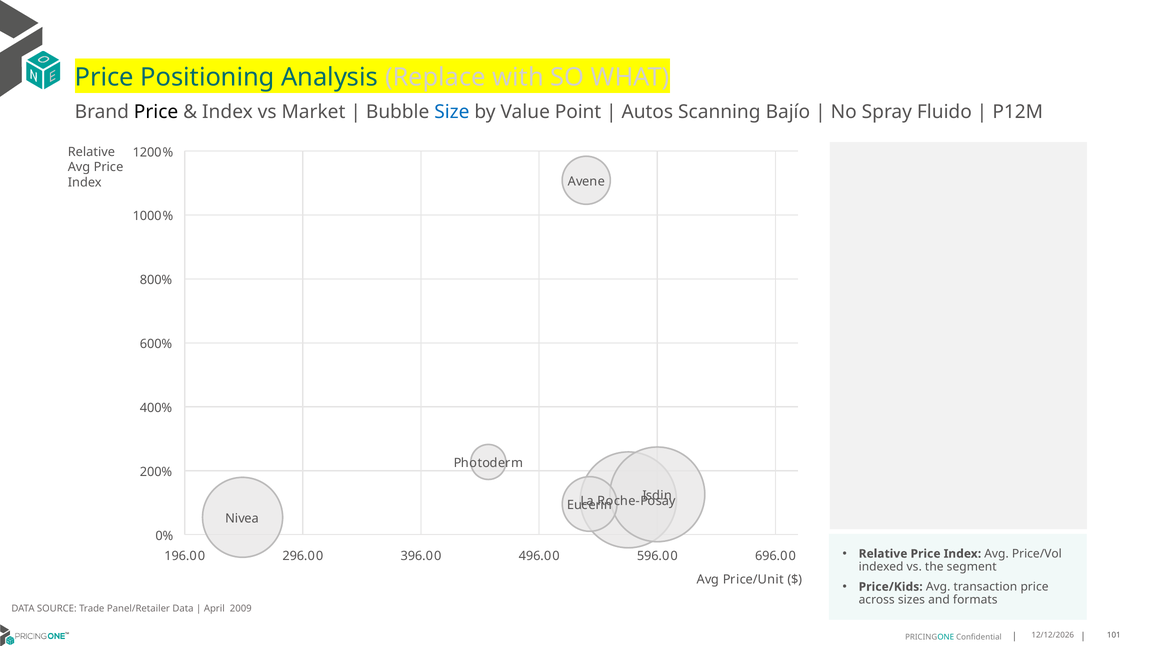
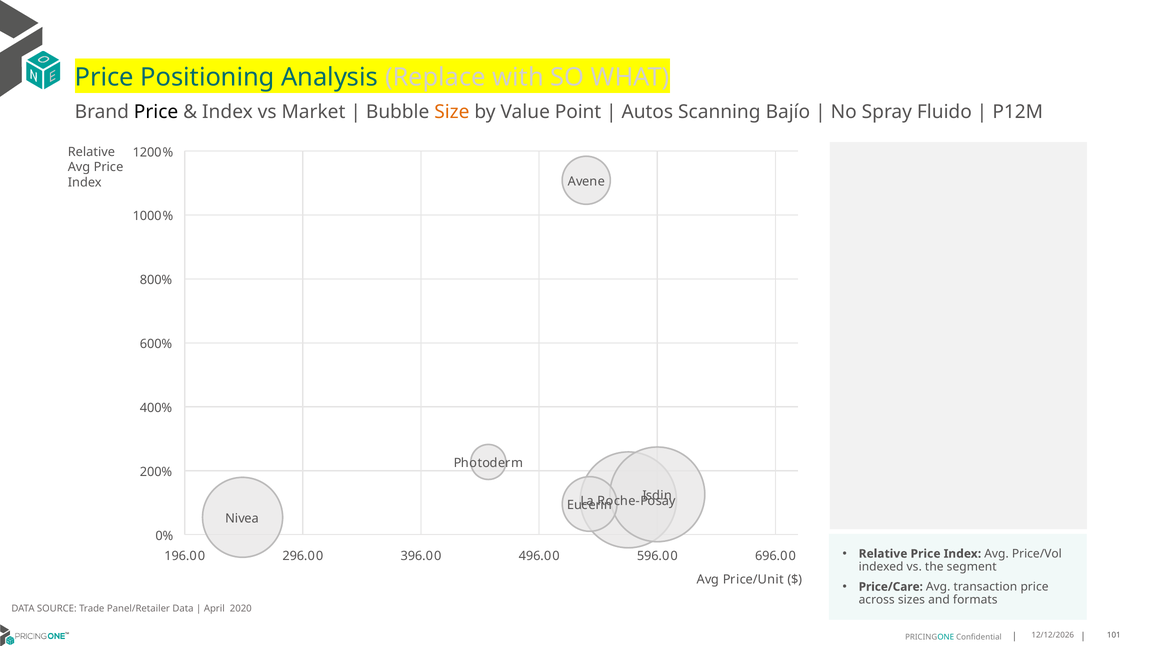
Size colour: blue -> orange (452, 112)
Price/Kids: Price/Kids -> Price/Care (891, 587)
2009: 2009 -> 2020 (241, 609)
